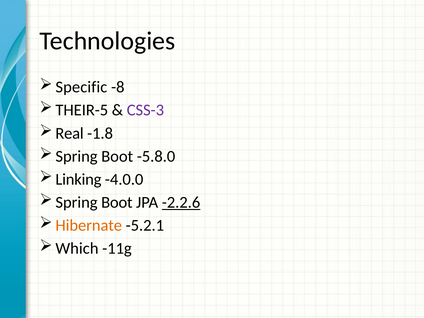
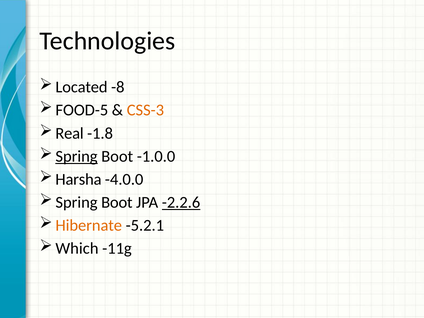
Specific: Specific -> Located (82, 87)
THEIR-5: THEIR-5 -> FOOD-5 (82, 110)
CSS-3 colour: purple -> orange (145, 110)
Spring underline: none -> present (77, 156)
-5.8.0: -5.8.0 -> -1.0.0 (156, 156)
Linking: Linking -> Harsha (78, 179)
